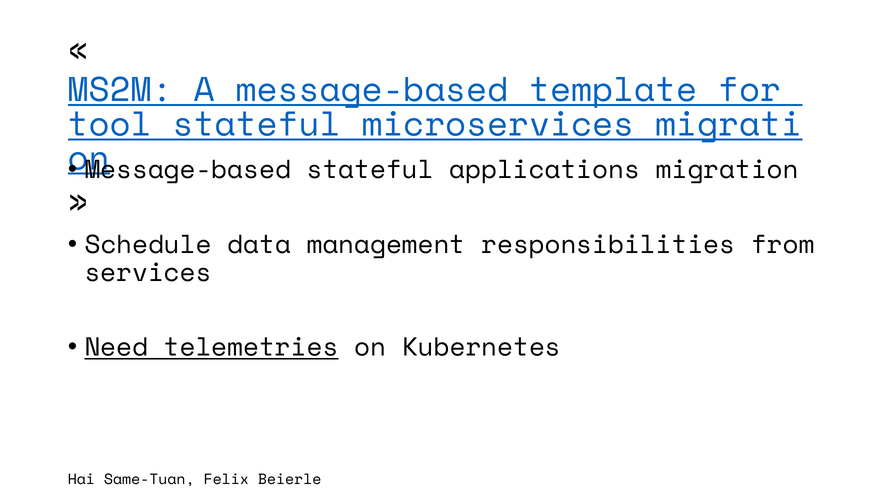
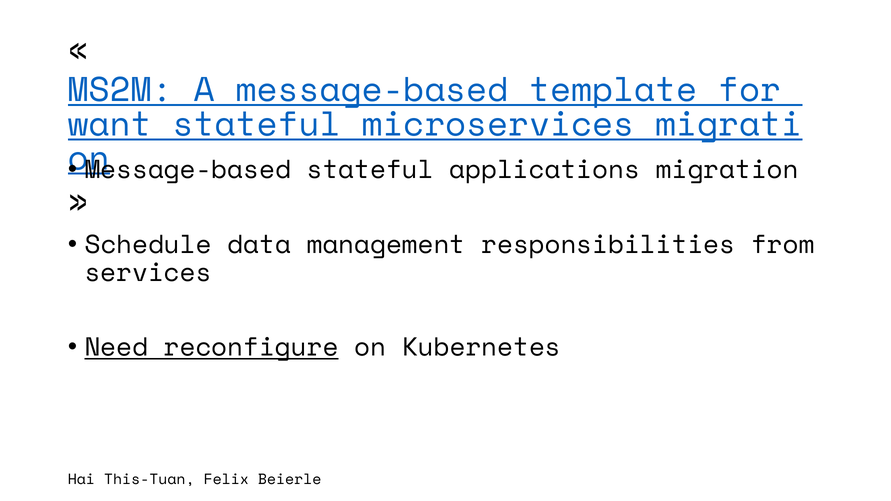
tool: tool -> want (110, 124)
telemetries: telemetries -> reconfigure (251, 347)
Same-Tuan: Same-Tuan -> This-Tuan (149, 480)
